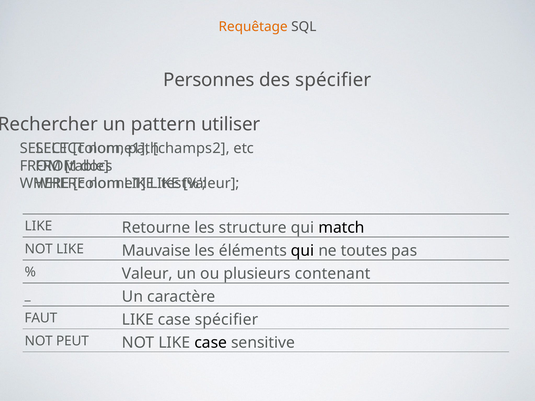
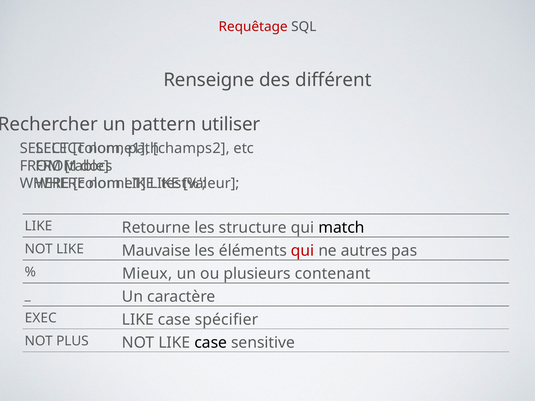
Requêtage colour: orange -> red (253, 27)
Personnes: Personnes -> Renseigne (209, 80)
des spécifier: spécifier -> différent (333, 80)
qui colour: black -> red (303, 251)
toutes: toutes -> autres (364, 251)
Valeur: Valeur -> Mieux (147, 274)
FAUT: FAUT -> EXEC (41, 318)
PEUT: PEUT -> PLUS (72, 341)
